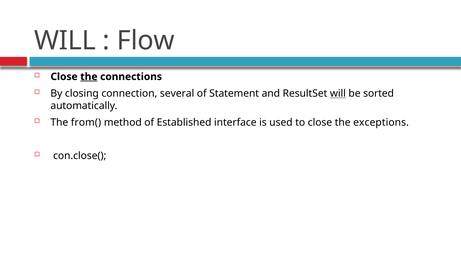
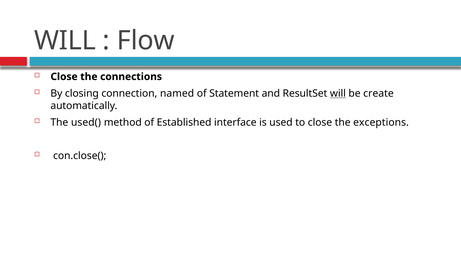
the underline: present -> none (89, 77)
several: several -> named (177, 94)
sorted: sorted -> create (378, 94)
from(: from( -> used( (86, 123)
